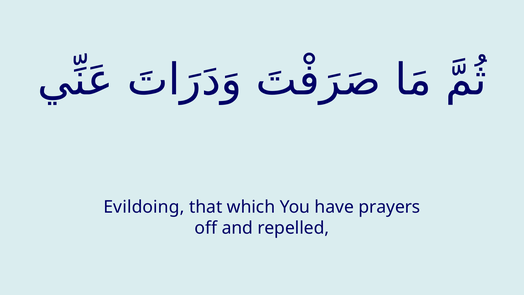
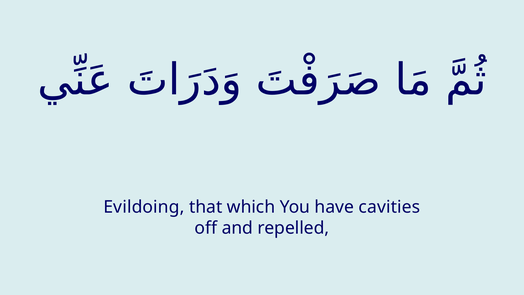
prayers: prayers -> cavities (389, 207)
